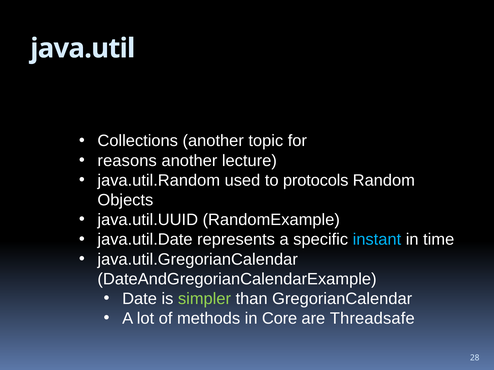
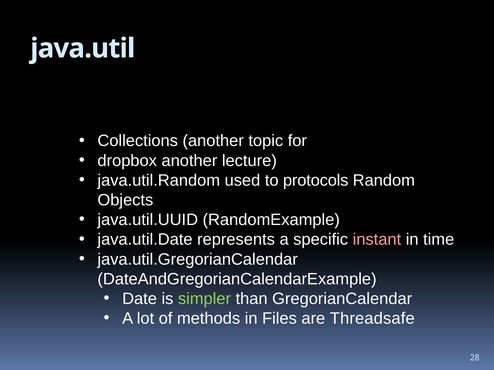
reasons: reasons -> dropbox (127, 161)
instant colour: light blue -> pink (377, 240)
Core: Core -> Files (279, 319)
